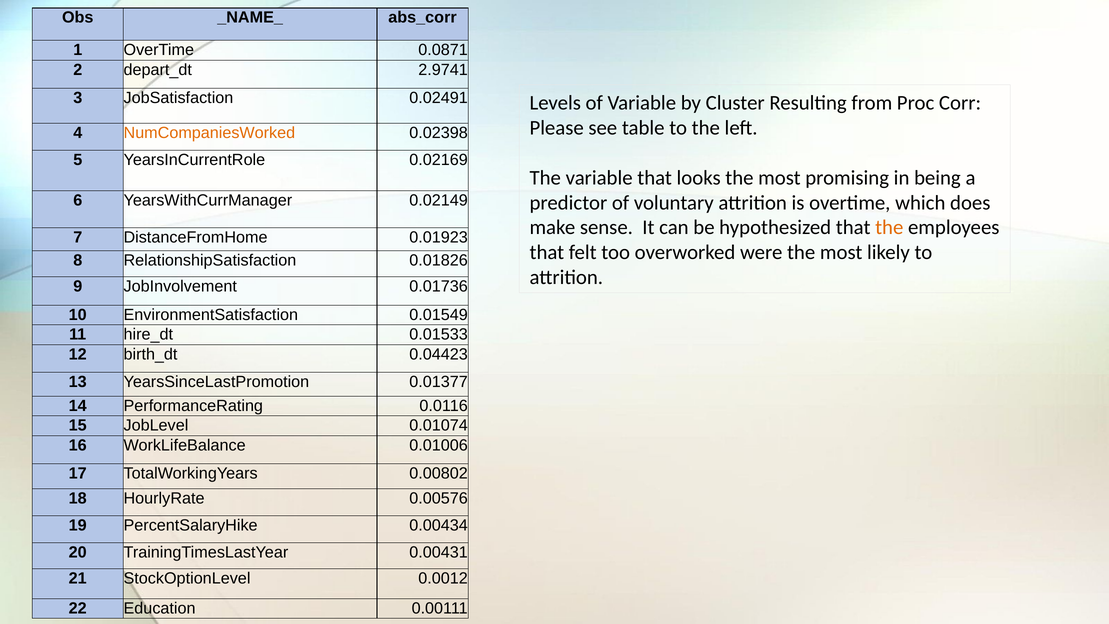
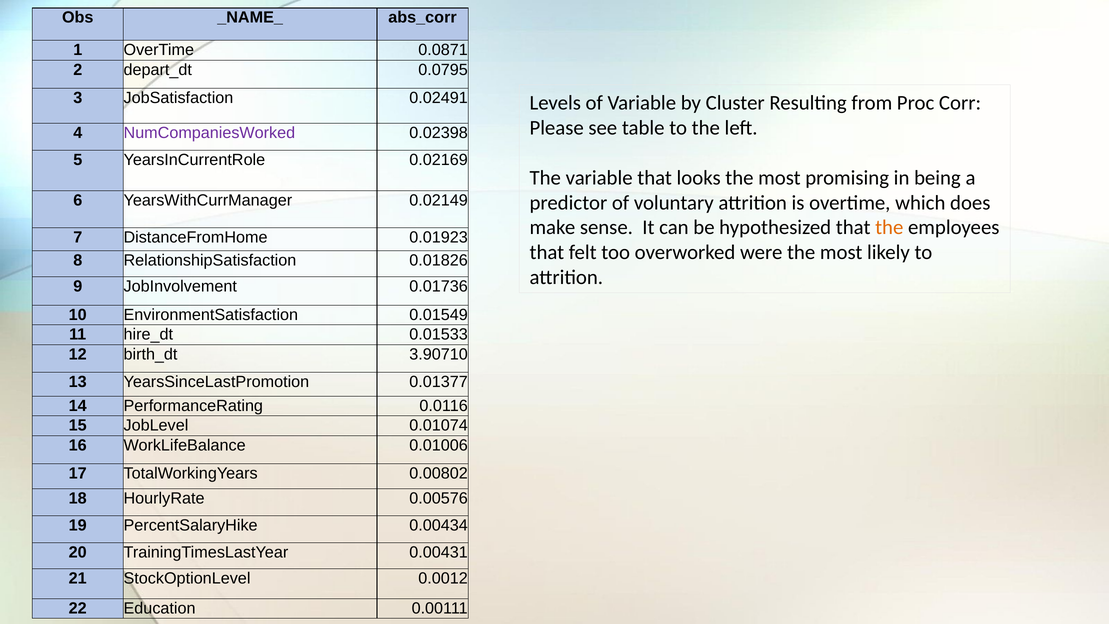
2.9741: 2.9741 -> 0.0795 (443, 70)
NumCompaniesWorked colour: orange -> purple (209, 133)
0.04423: 0.04423 -> 3.90710 (439, 354)
